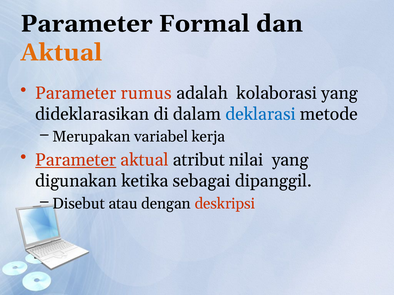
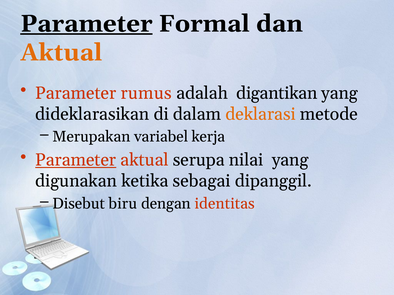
Parameter underline: none -> present (86, 24)
kolaborasi: kolaborasi -> digantikan (277, 93)
deklarasi colour: blue -> orange (261, 114)
atribut: atribut -> serupa (199, 160)
atau: atau -> biru (123, 204)
deskripsi: deskripsi -> identitas (225, 204)
